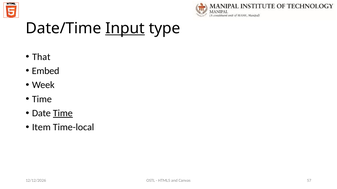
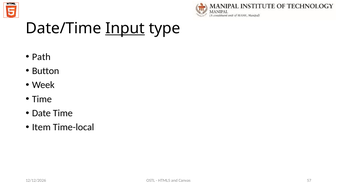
That: That -> Path (41, 57)
Embed: Embed -> Button (46, 71)
Time underline: present -> none (63, 113)
